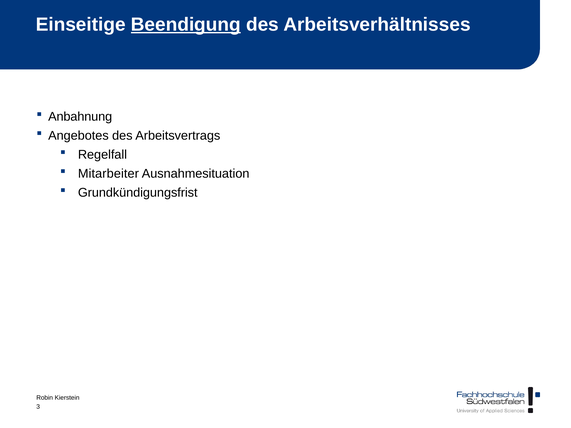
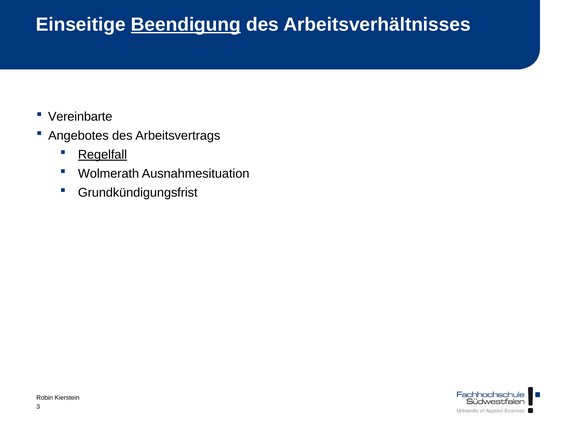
Anbahnung: Anbahnung -> Vereinbarte (80, 117)
Regelfall underline: none -> present (102, 155)
Mitarbeiter: Mitarbeiter -> Wolmerath (109, 174)
